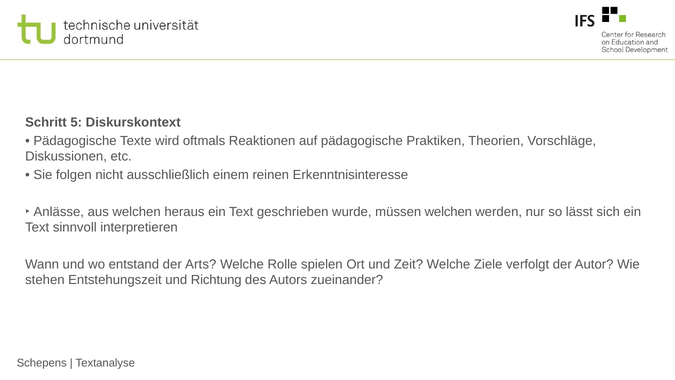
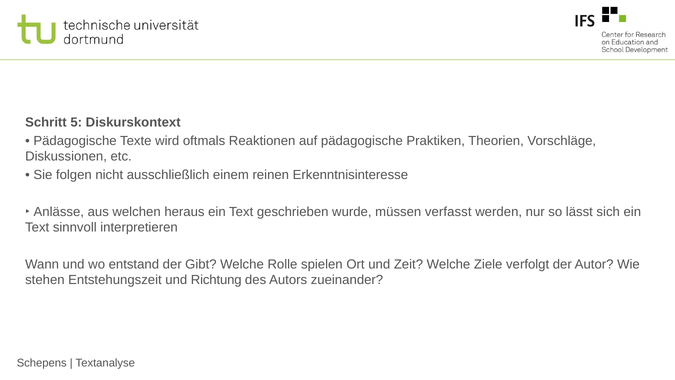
müssen welchen: welchen -> verfasst (448, 212)
Arts: Arts -> Gibt (201, 264)
